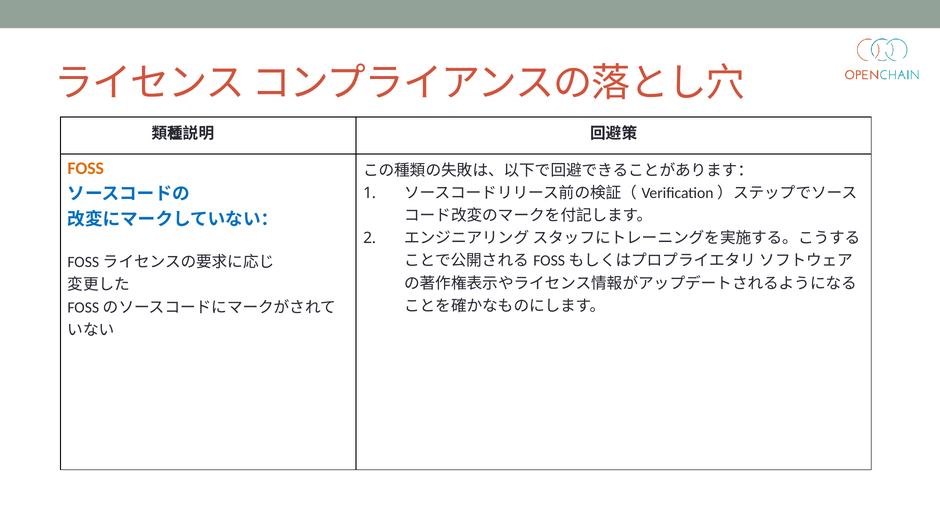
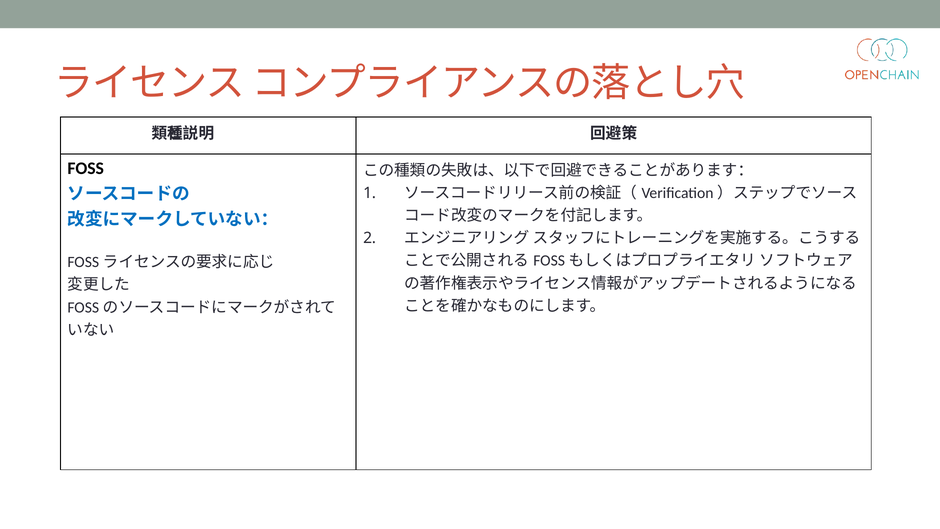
FOSS colour: orange -> black (86, 168)
